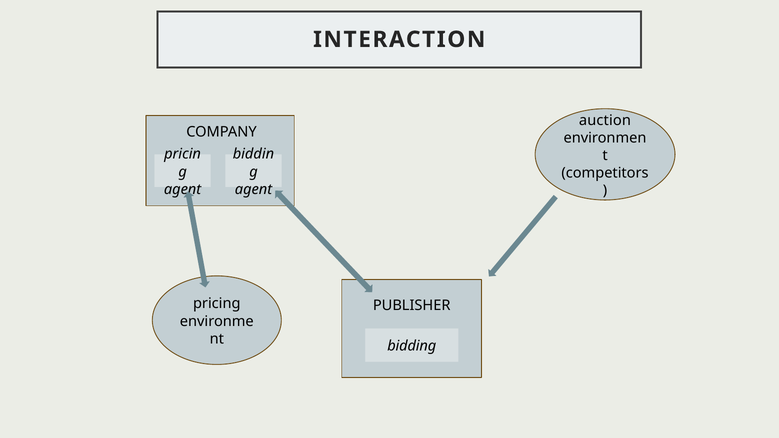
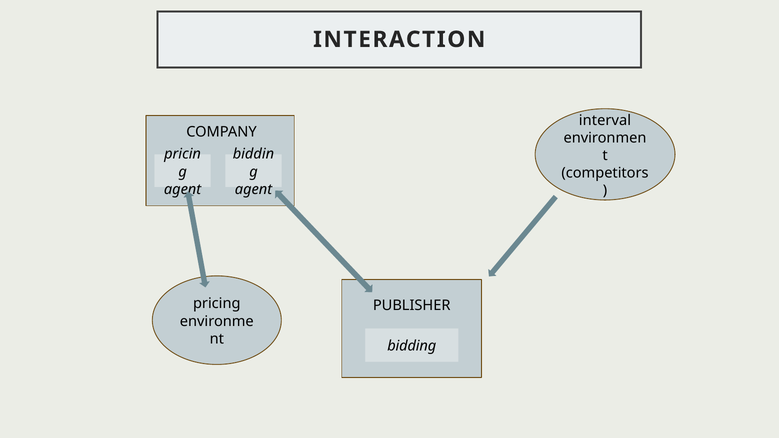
auction: auction -> interval (605, 120)
